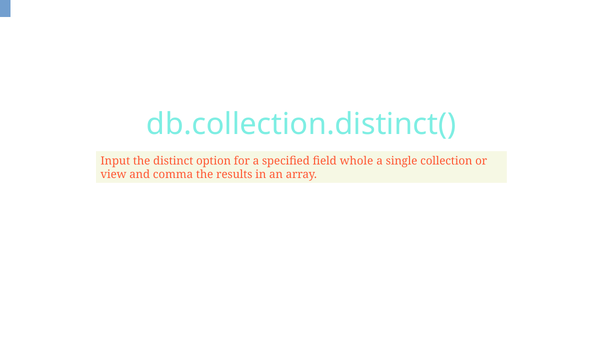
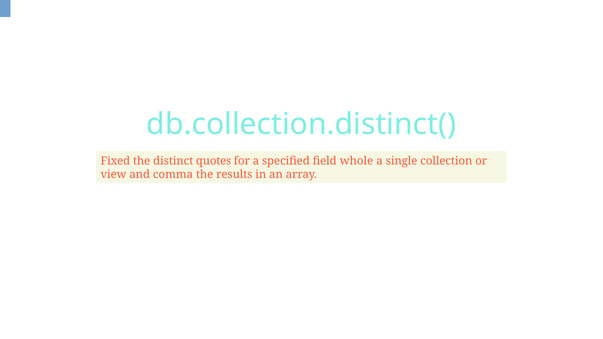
Input: Input -> Fixed (115, 161)
option: option -> quotes (214, 161)
